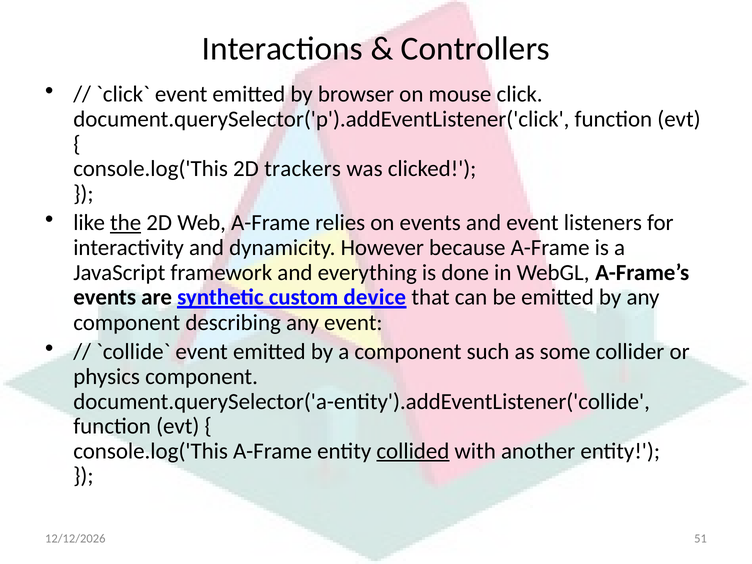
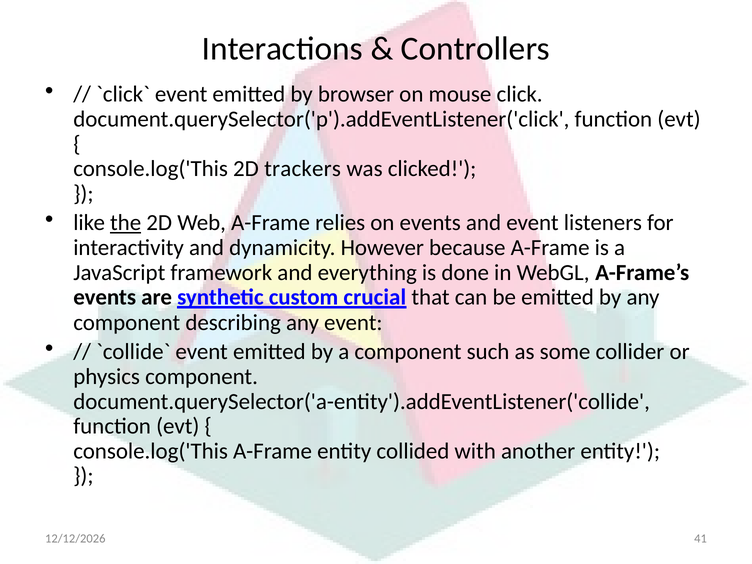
device: device -> crucial (375, 297)
collided underline: present -> none (413, 451)
51: 51 -> 41 (701, 538)
